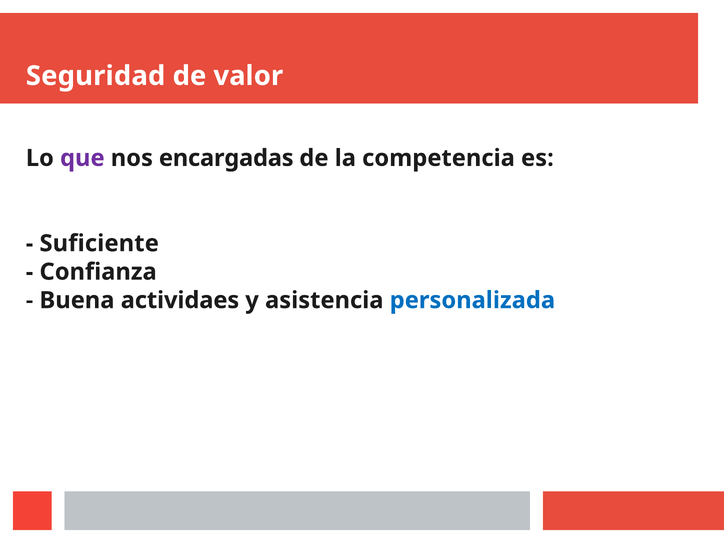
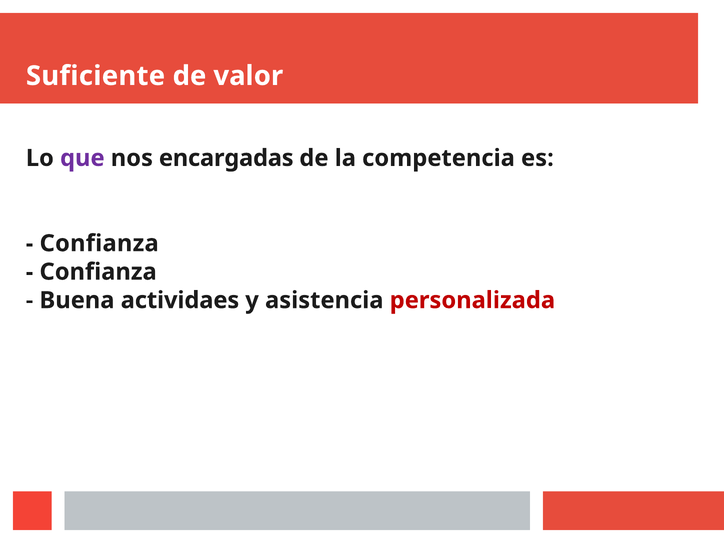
Seguridad: Seguridad -> Suficiente (96, 76)
Suficiente: Suficiente -> Confianza (99, 243)
personalizada colour: blue -> red (472, 300)
